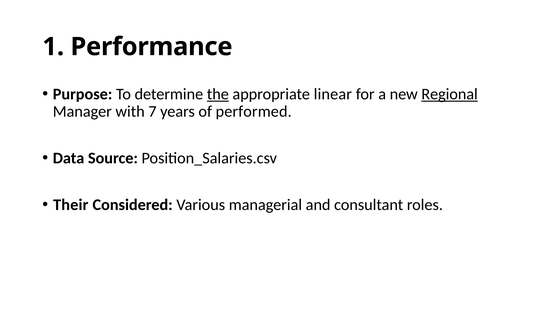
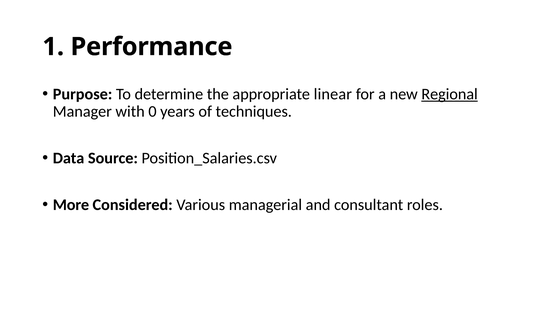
the underline: present -> none (218, 94)
7: 7 -> 0 (152, 112)
performed: performed -> techniques (254, 112)
Their: Their -> More (71, 205)
